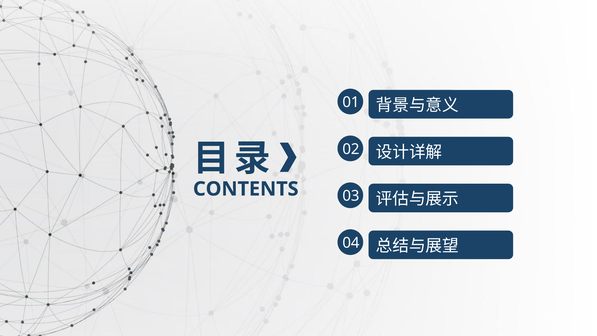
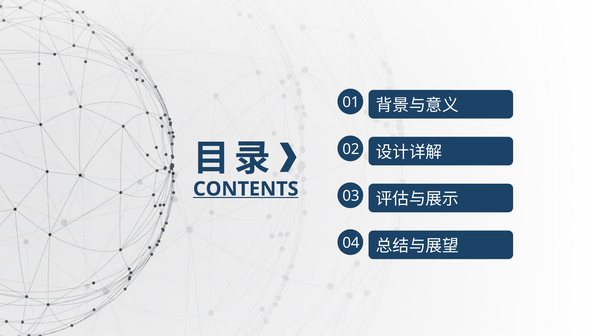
CONTENTS underline: none -> present (246, 189)
